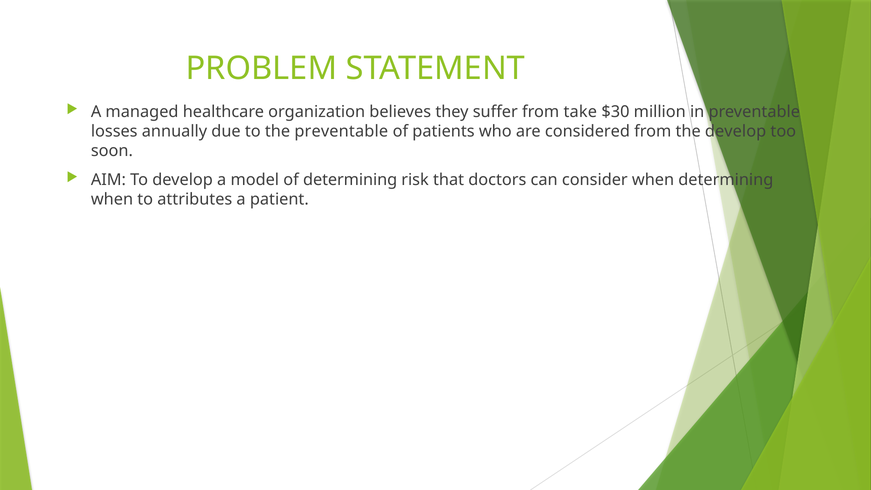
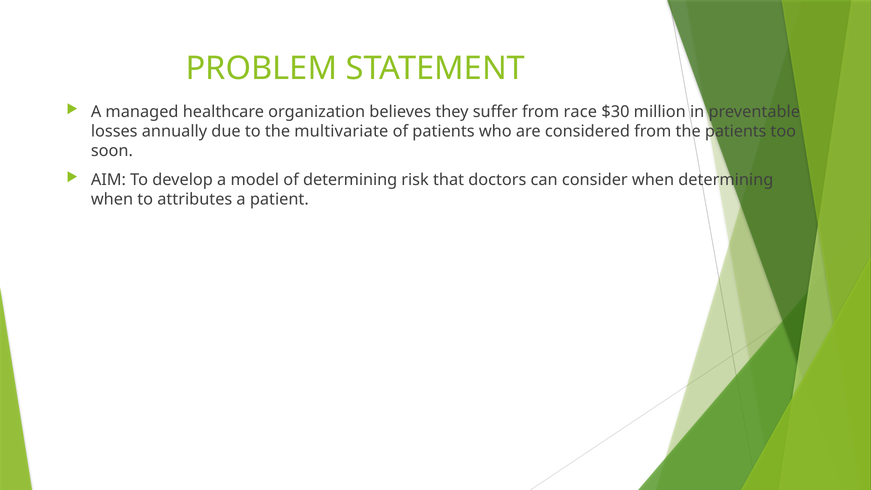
take: take -> race (580, 112)
the preventable: preventable -> multivariate (341, 131)
the develop: develop -> patients (736, 131)
